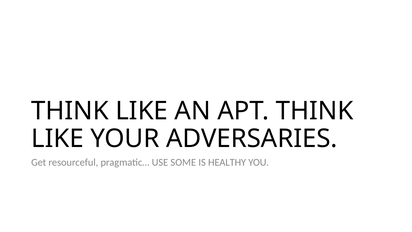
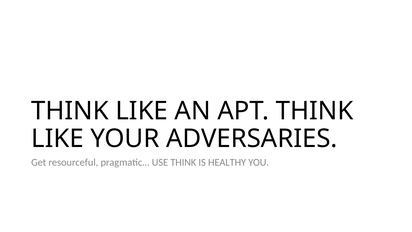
USE SOME: SOME -> THINK (183, 162)
